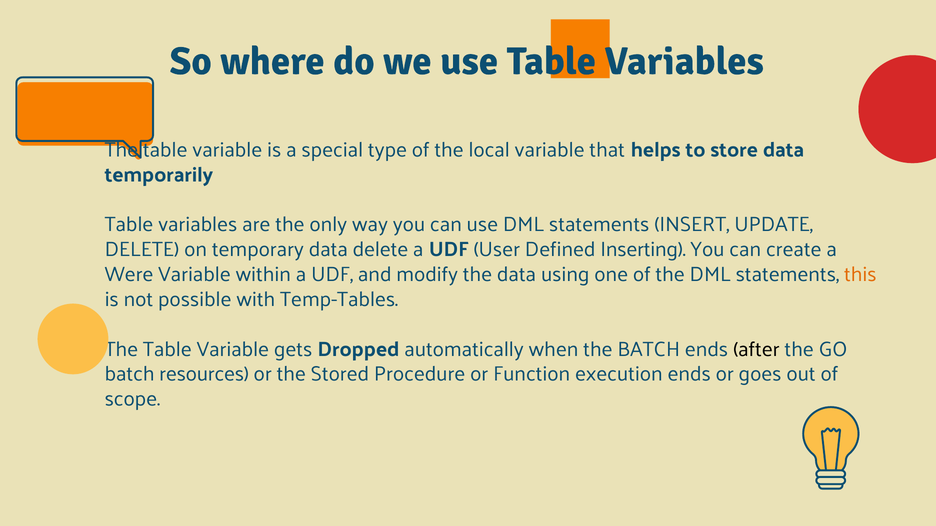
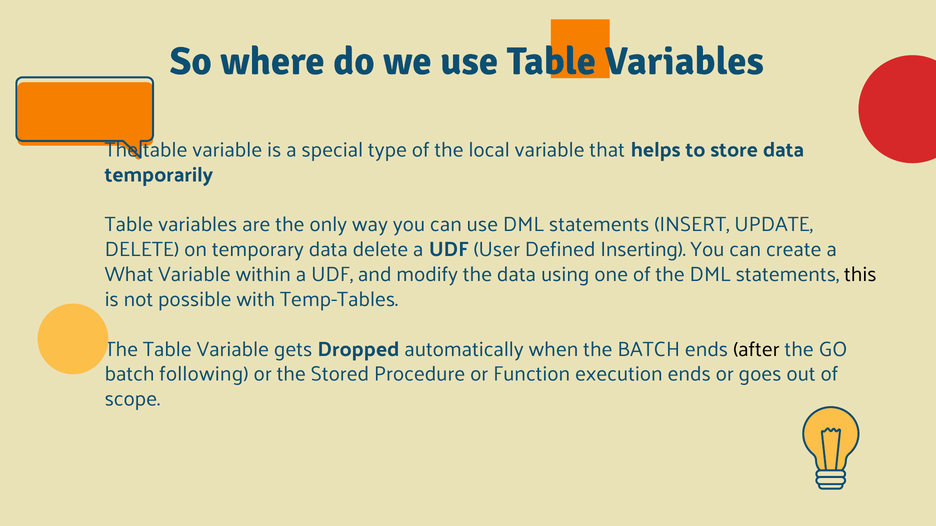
Were: Were -> What (129, 275)
this colour: orange -> black (860, 275)
resources: resources -> following (204, 374)
